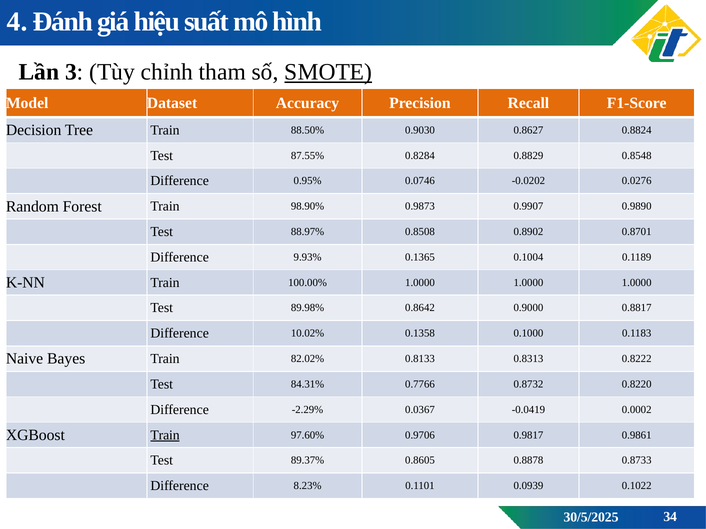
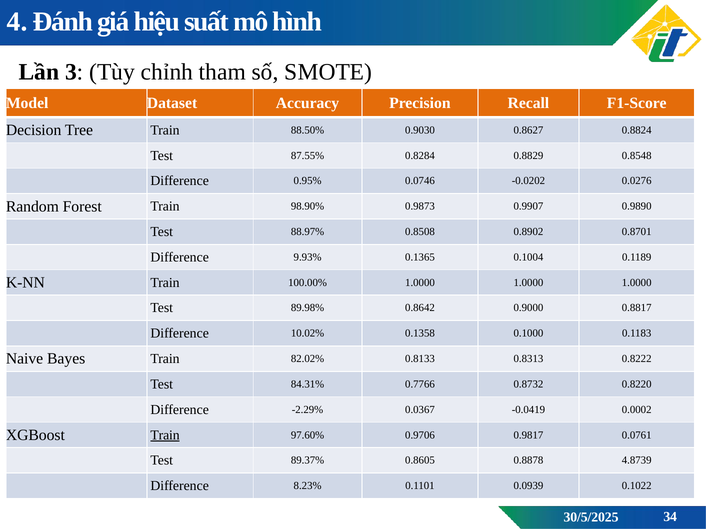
SMOTE underline: present -> none (328, 72)
0.9861: 0.9861 -> 0.0761 (637, 435)
0.8733: 0.8733 -> 4.8739 (637, 461)
